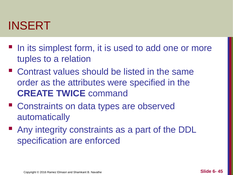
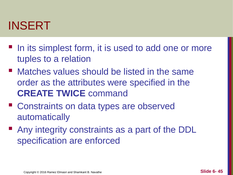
Contrast: Contrast -> Matches (34, 72)
